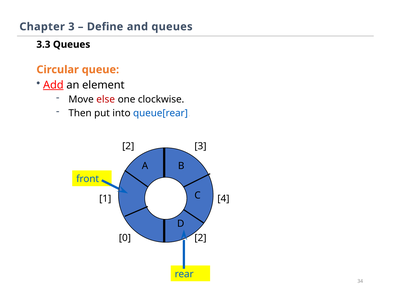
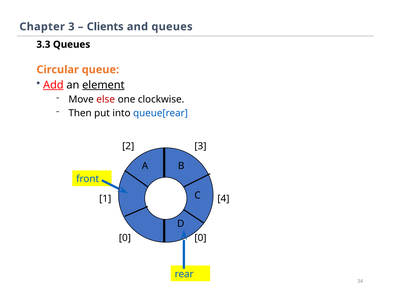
Define: Define -> Clients (105, 27)
element underline: none -> present (103, 85)
2: 2 -> 0 (200, 238)
